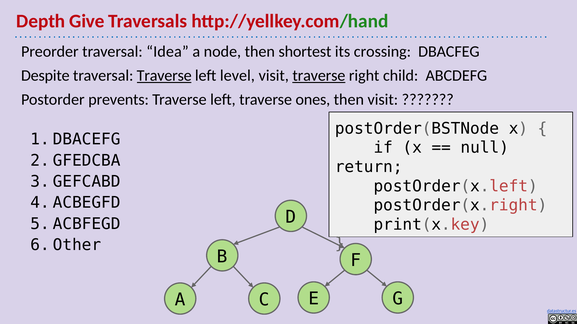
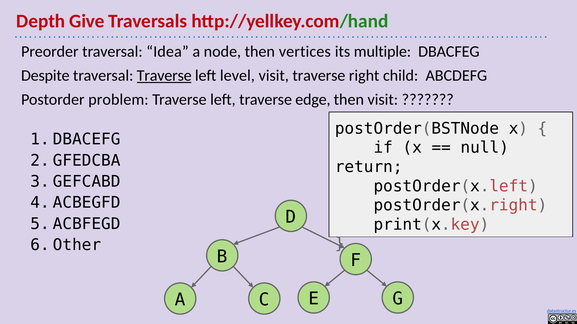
shortest: shortest -> vertices (305, 52)
crossing: crossing -> multiple (382, 52)
traverse underline: present -> none (319, 76)
prevents: prevents -> problem (118, 100)
ones: ones -> edge (313, 100)
